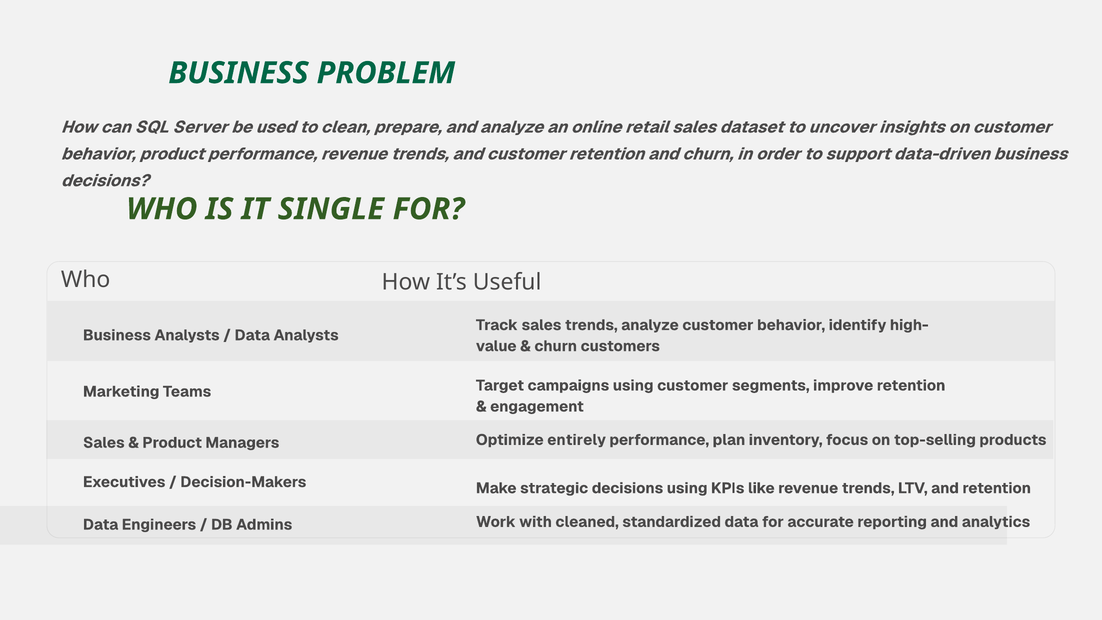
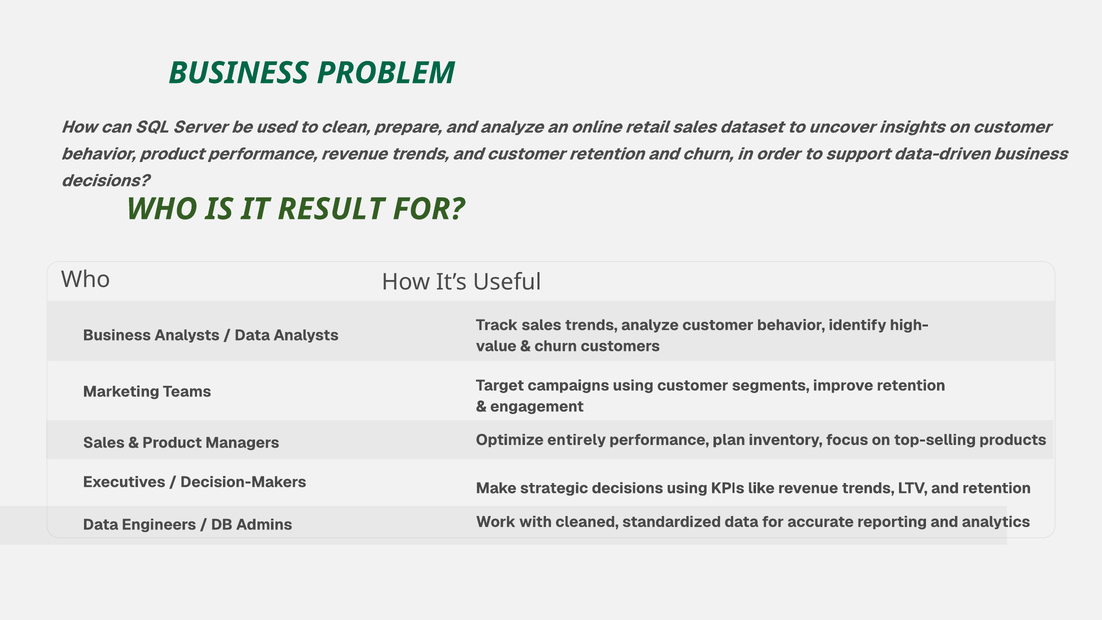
SINGLE: SINGLE -> RESULT (331, 209)
